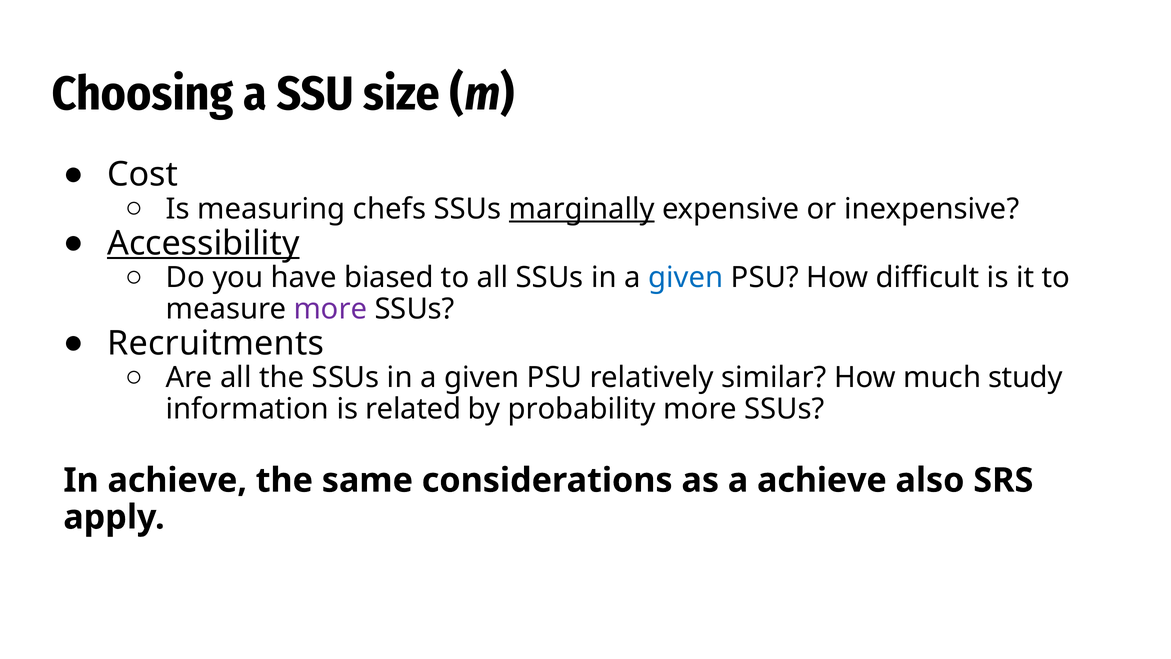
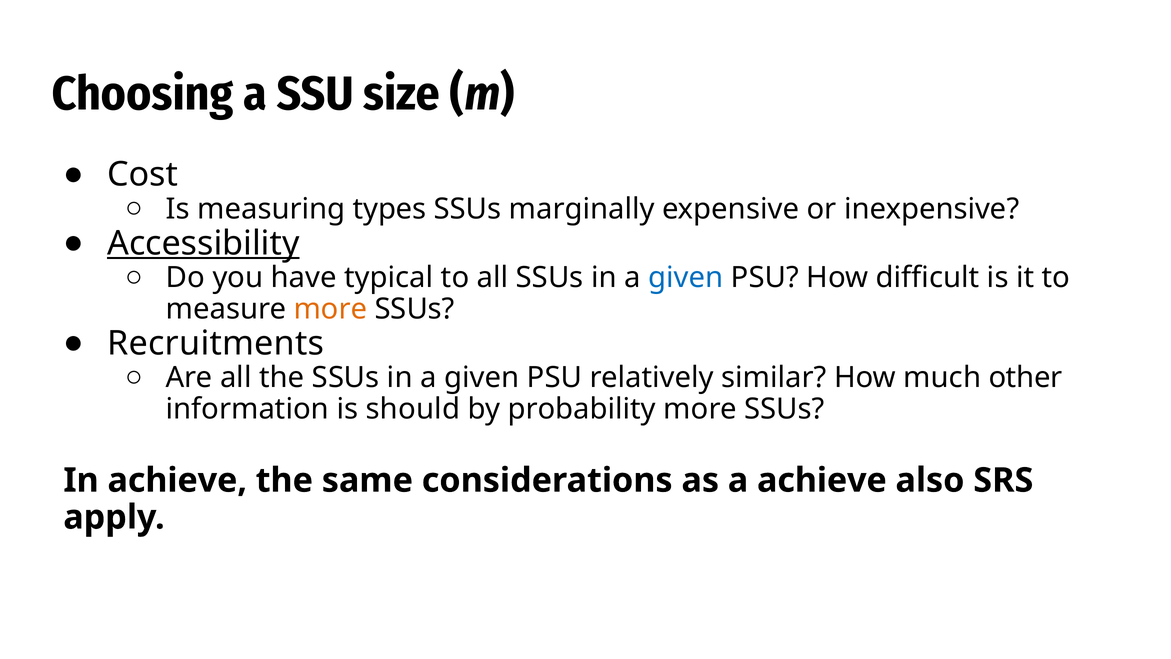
chefs: chefs -> types (390, 209)
marginally underline: present -> none (582, 209)
biased: biased -> typical (389, 277)
more colour: purple -> orange (330, 309)
study: study -> other (1025, 377)
related: related -> should (413, 409)
